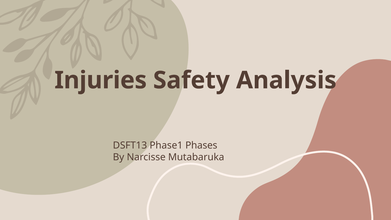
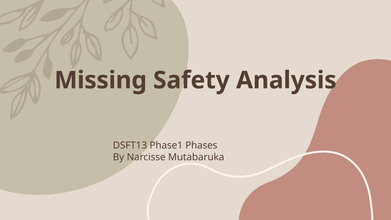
Injuries: Injuries -> Missing (101, 80)
